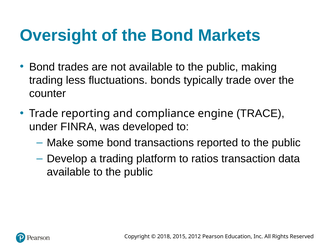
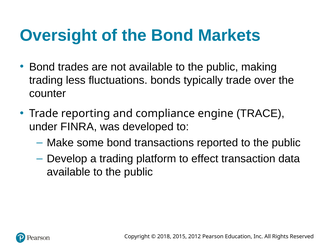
ratios: ratios -> effect (205, 159)
